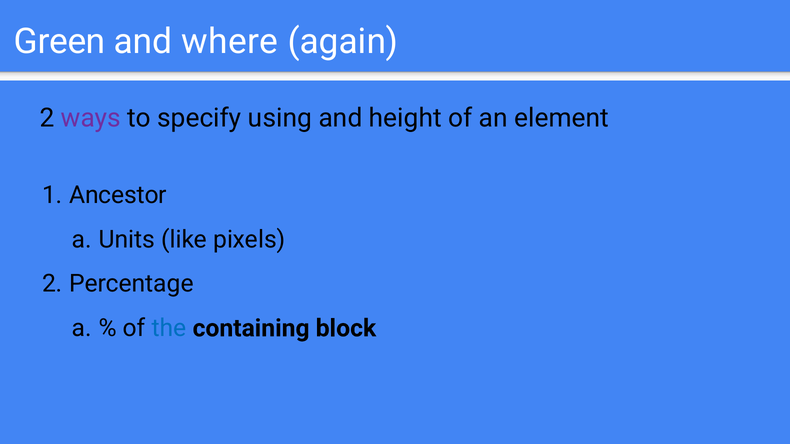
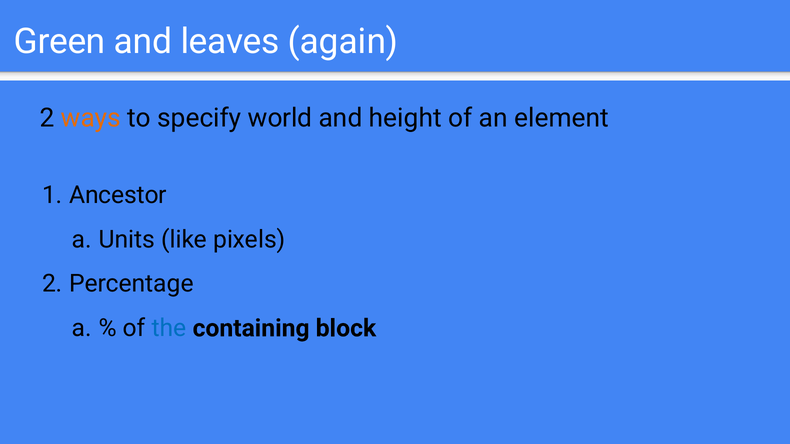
where: where -> leaves (230, 42)
ways colour: purple -> orange (91, 118)
using: using -> world (280, 118)
